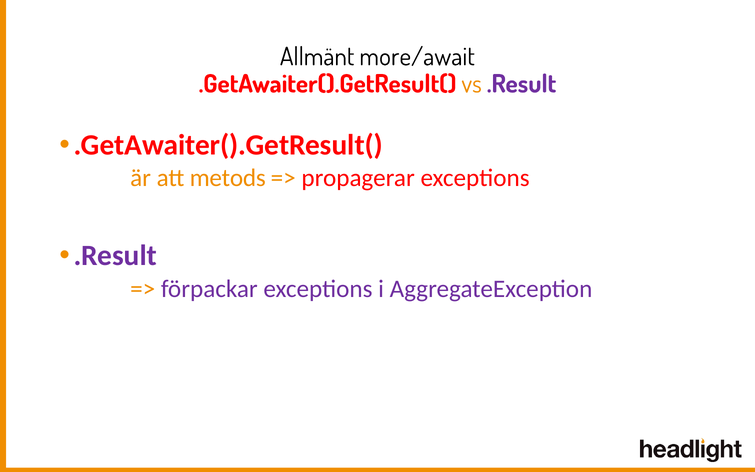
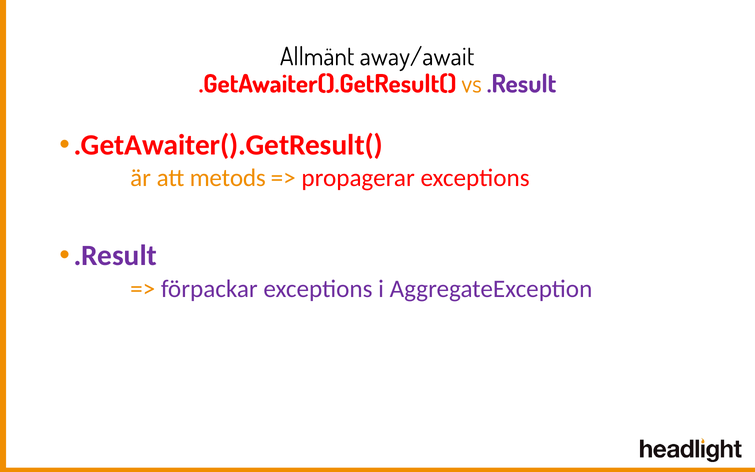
more/await: more/await -> away/await (417, 57)
